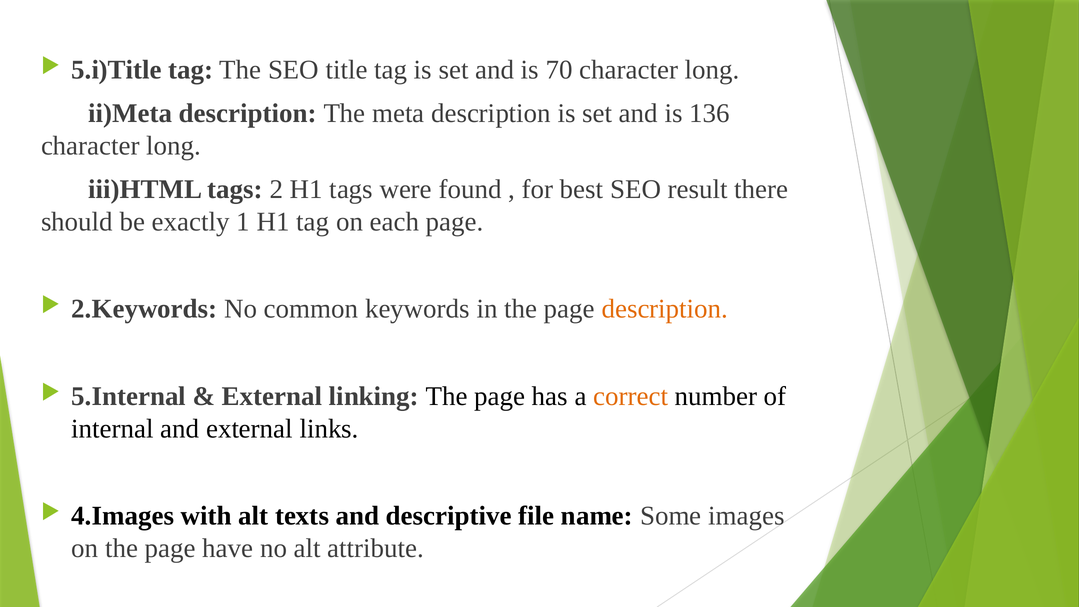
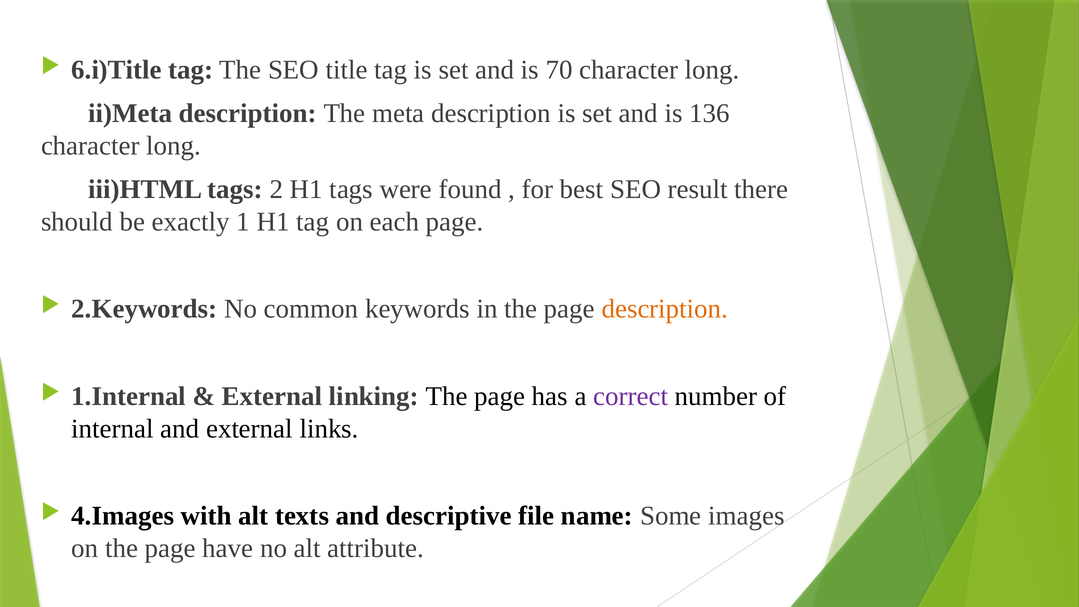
5.i)Title: 5.i)Title -> 6.i)Title (116, 70)
5.Internal: 5.Internal -> 1.Internal (129, 396)
correct colour: orange -> purple (631, 396)
